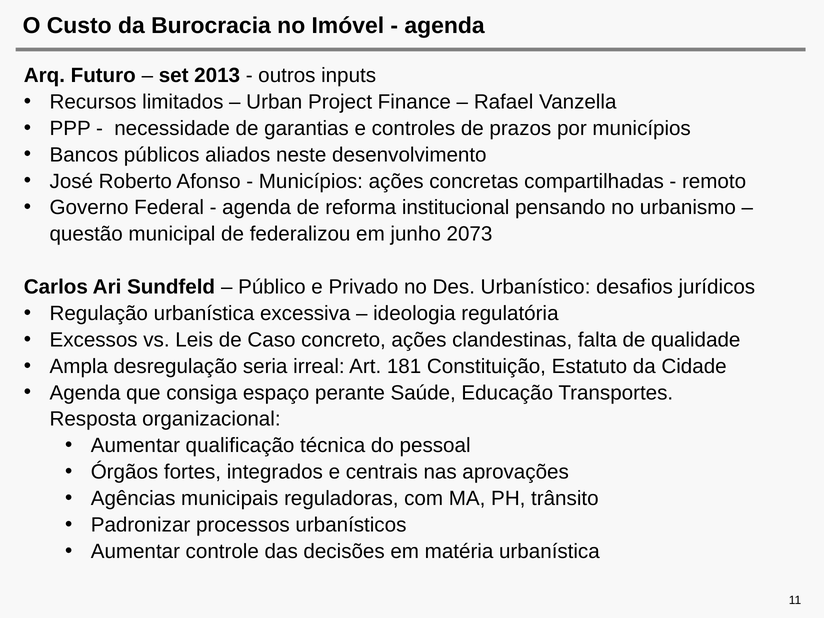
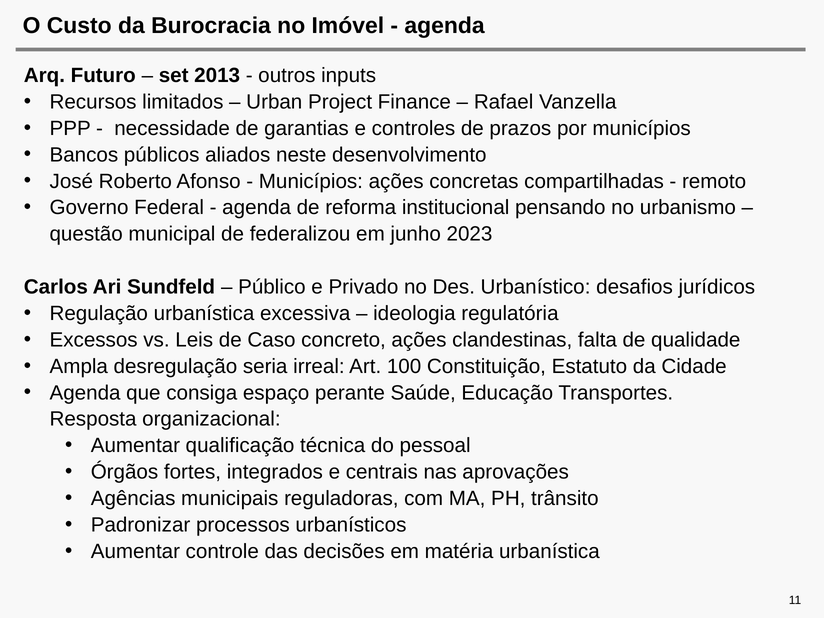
2073: 2073 -> 2023 (469, 234)
181: 181 -> 100 (404, 366)
